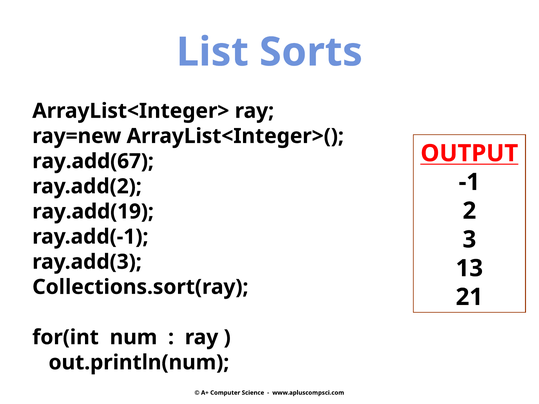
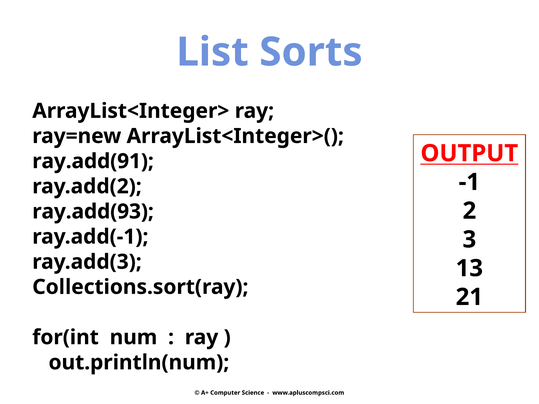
ray.add(67: ray.add(67 -> ray.add(91 (93, 161)
ray.add(19: ray.add(19 -> ray.add(93 (93, 212)
